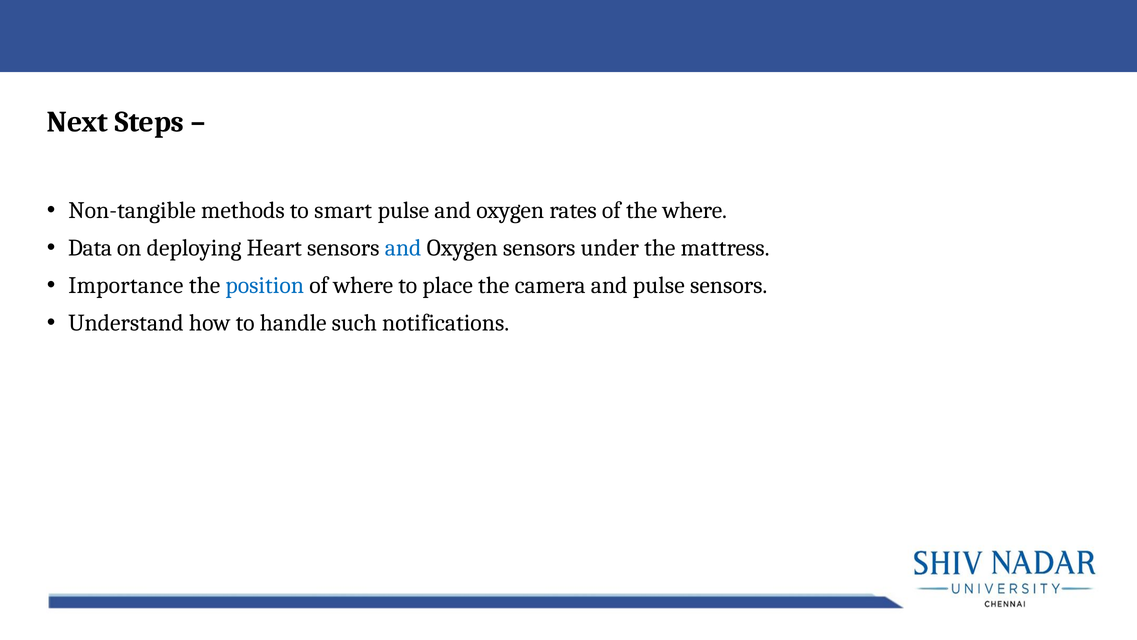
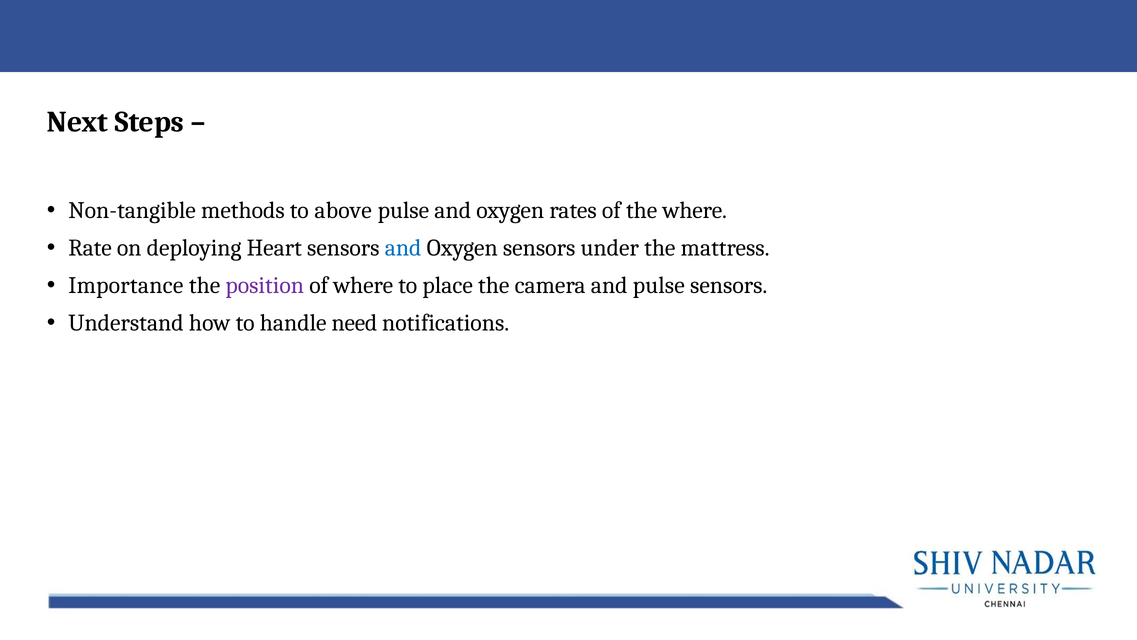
smart: smart -> above (343, 210)
Data: Data -> Rate (90, 248)
position colour: blue -> purple (265, 285)
such: such -> need (354, 322)
